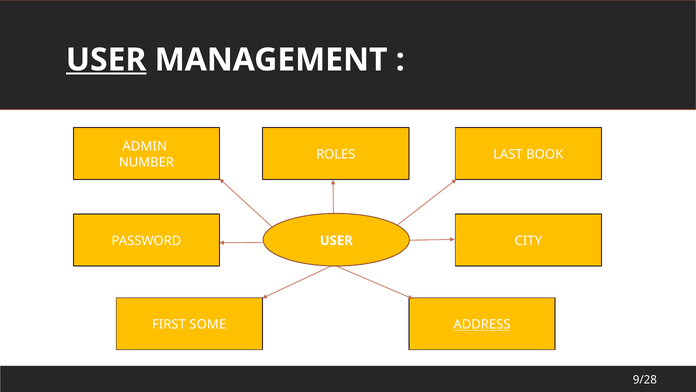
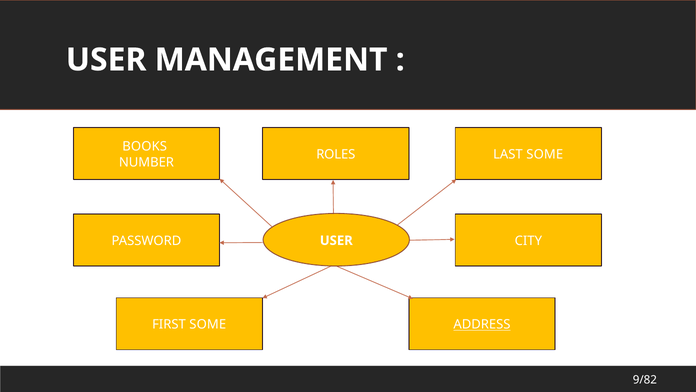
USER underline: present -> none (106, 60)
ADMIN: ADMIN -> BOOKS (145, 146)
LAST BOOK: BOOK -> SOME (545, 154)
9/28: 9/28 -> 9/82 (645, 379)
